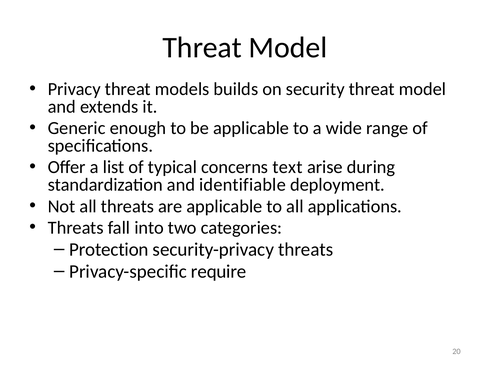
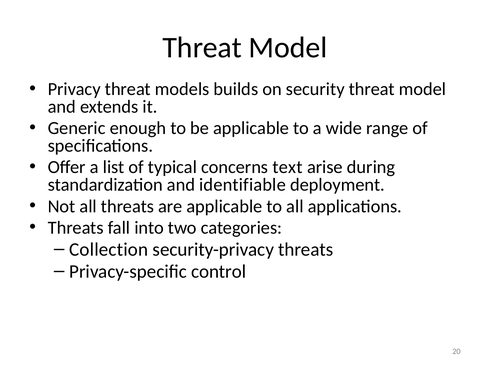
Protection: Protection -> Collection (109, 249)
require: require -> control (219, 271)
